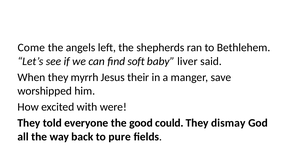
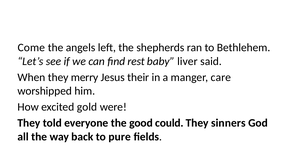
soft: soft -> rest (136, 61)
myrrh: myrrh -> merry (85, 77)
save: save -> care (221, 77)
with: with -> gold (87, 107)
dismay: dismay -> sinners (228, 123)
